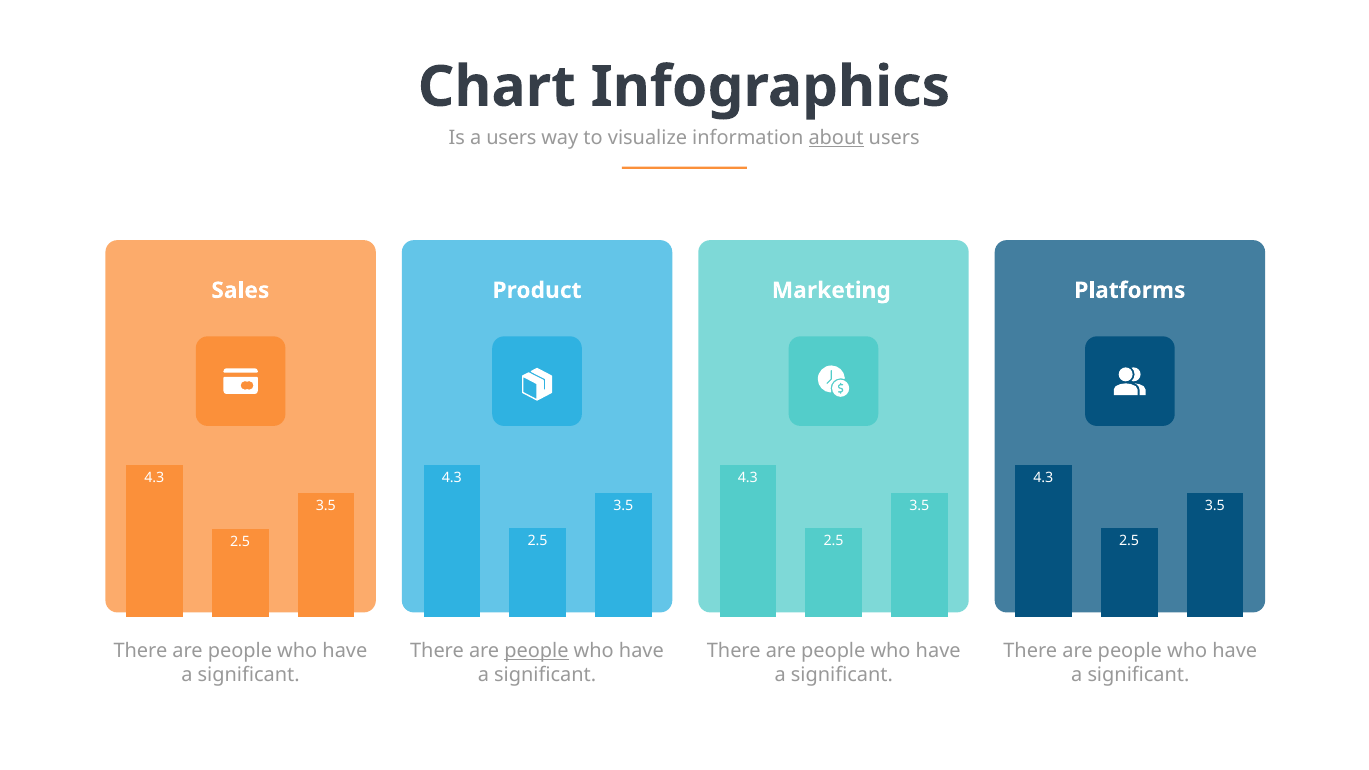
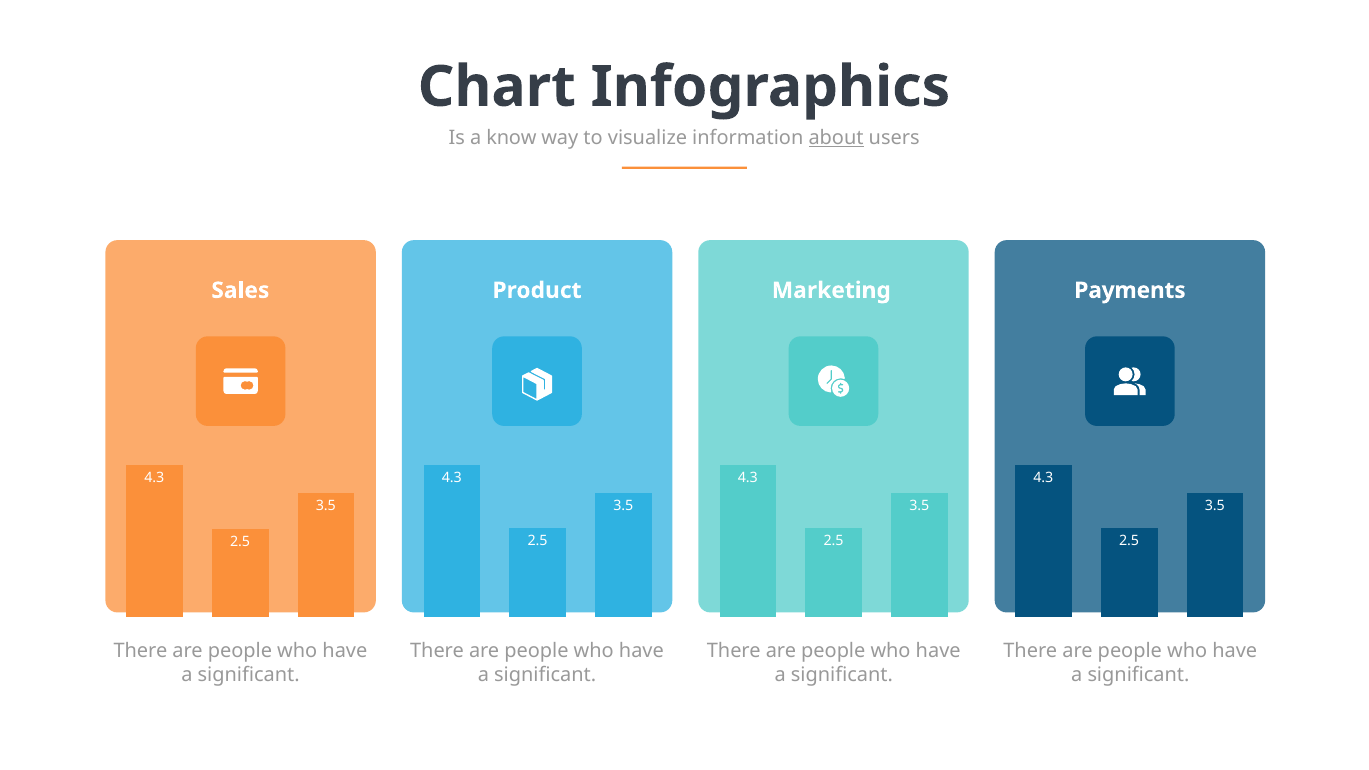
a users: users -> know (511, 138)
Platforms: Platforms -> Payments (1130, 290)
people underline: present -> none (537, 651)
